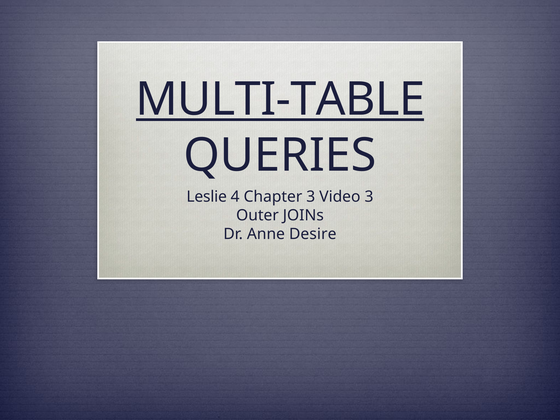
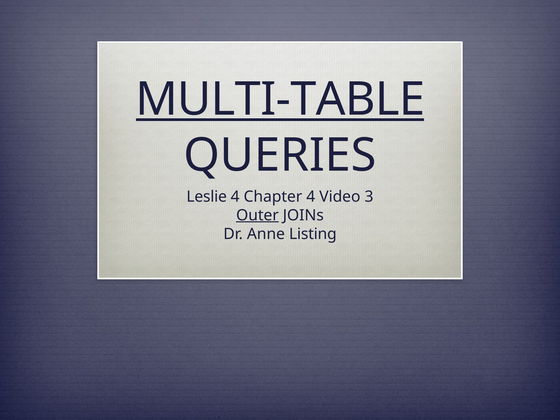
Chapter 3: 3 -> 4 (311, 197)
Outer underline: none -> present (257, 215)
Desire: Desire -> Listing (313, 234)
